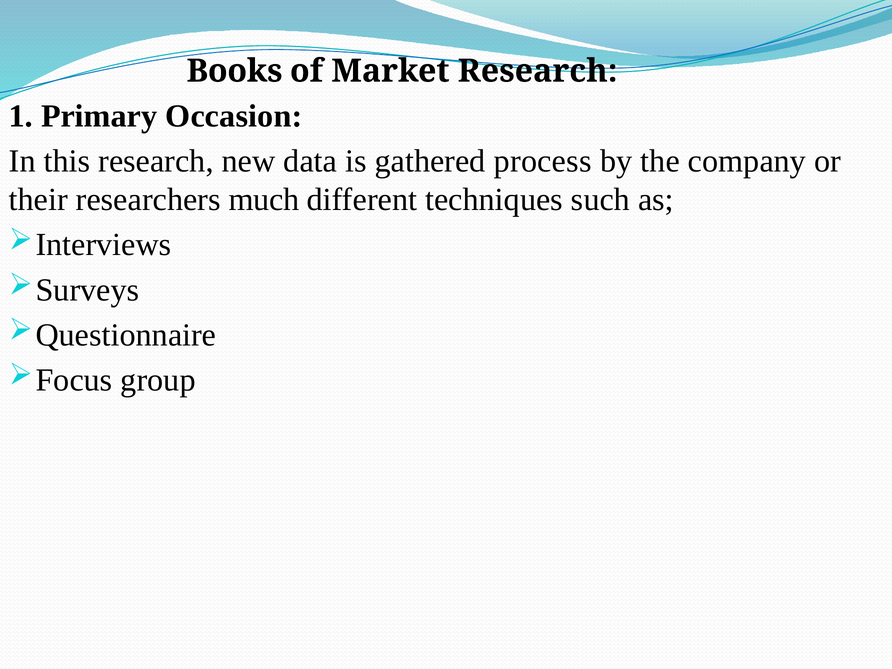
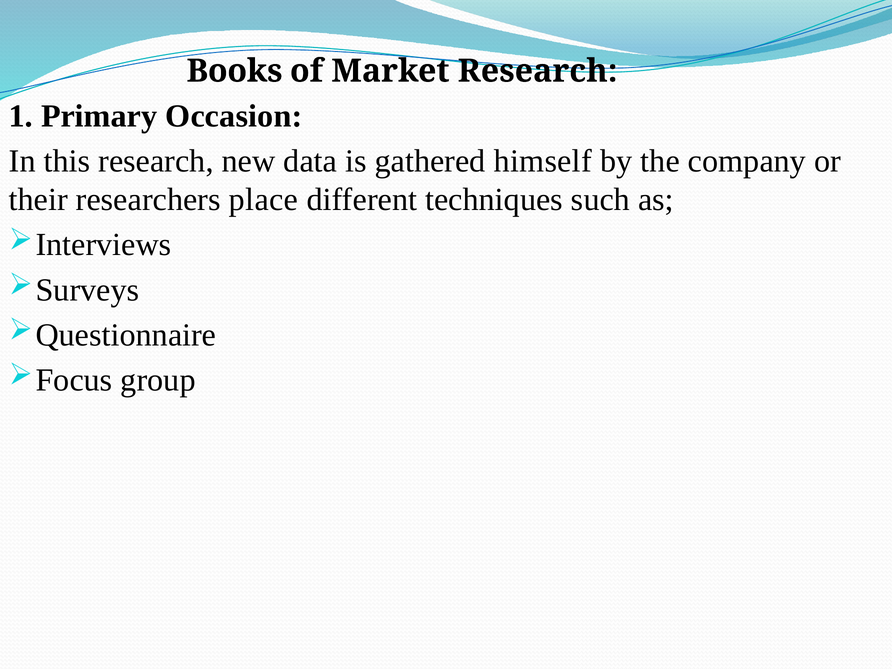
process: process -> himself (543, 161)
much: much -> place (264, 200)
